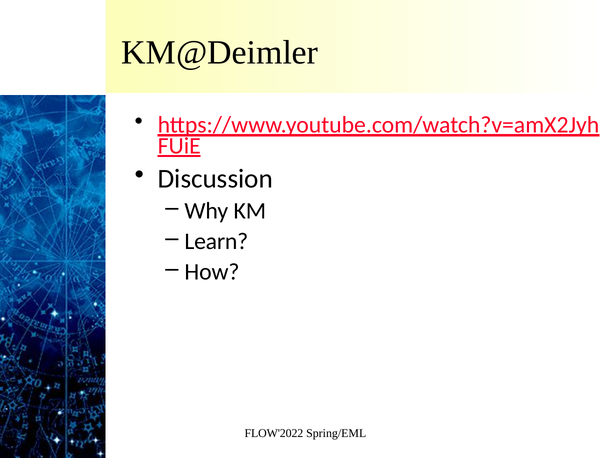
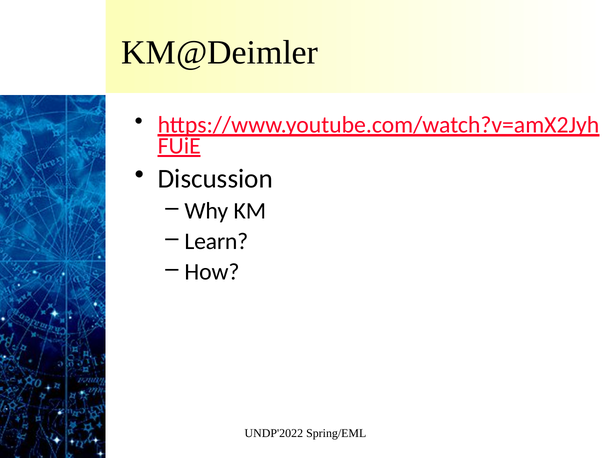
FLOW'2022: FLOW'2022 -> UNDP'2022 (274, 434)
